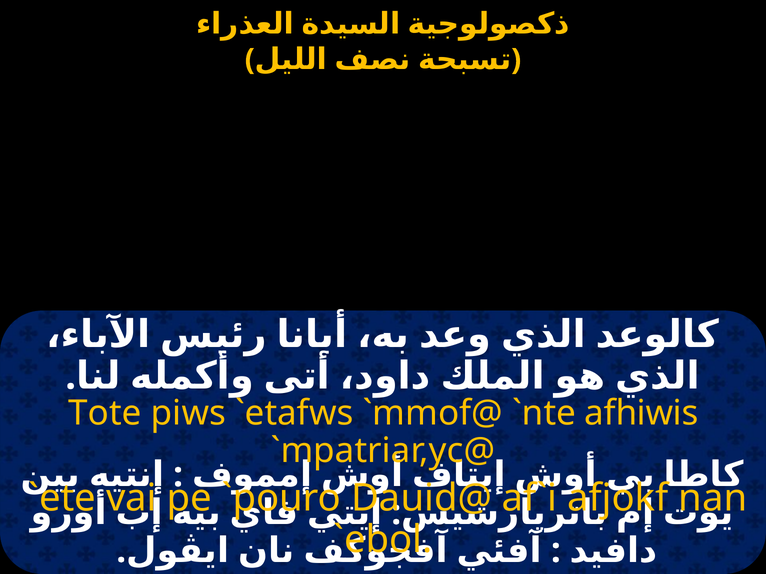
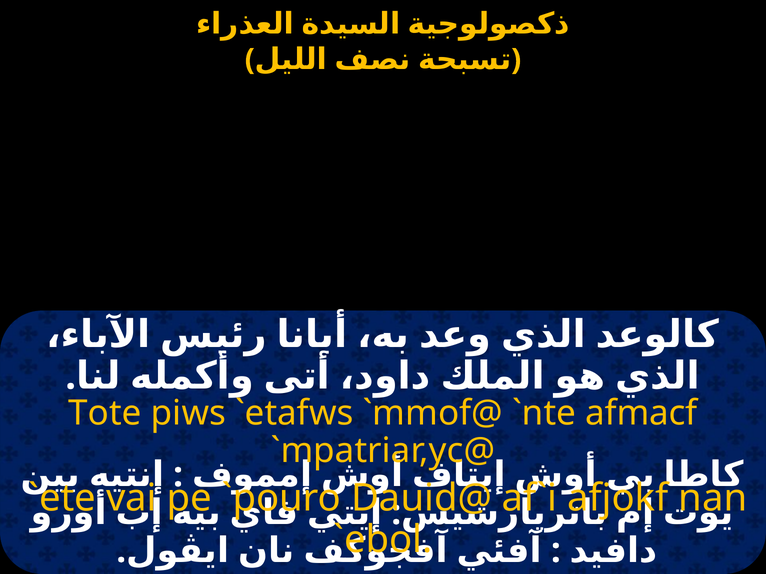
afhiwis: afhiwis -> afmacf (641, 413)
